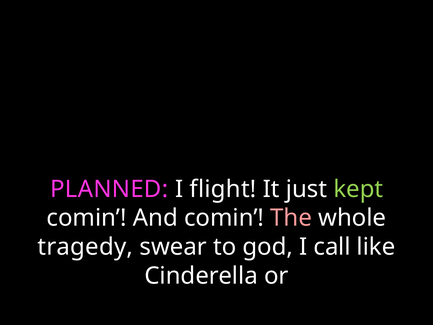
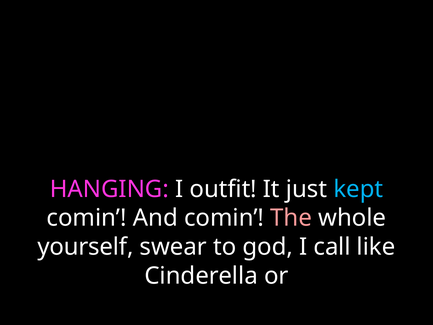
PLANNED: PLANNED -> HANGING (109, 189)
flight: flight -> outfit (223, 189)
kept colour: light green -> light blue (358, 189)
tragedy: tragedy -> yourself (85, 247)
